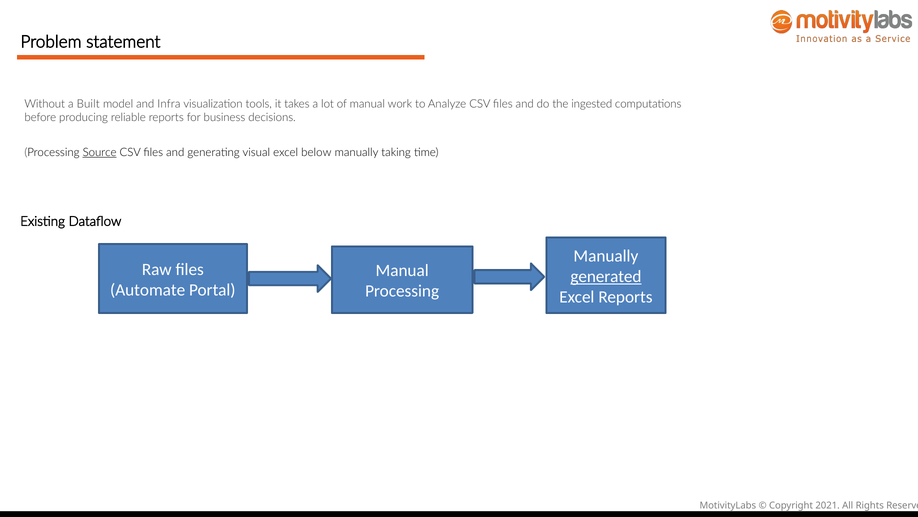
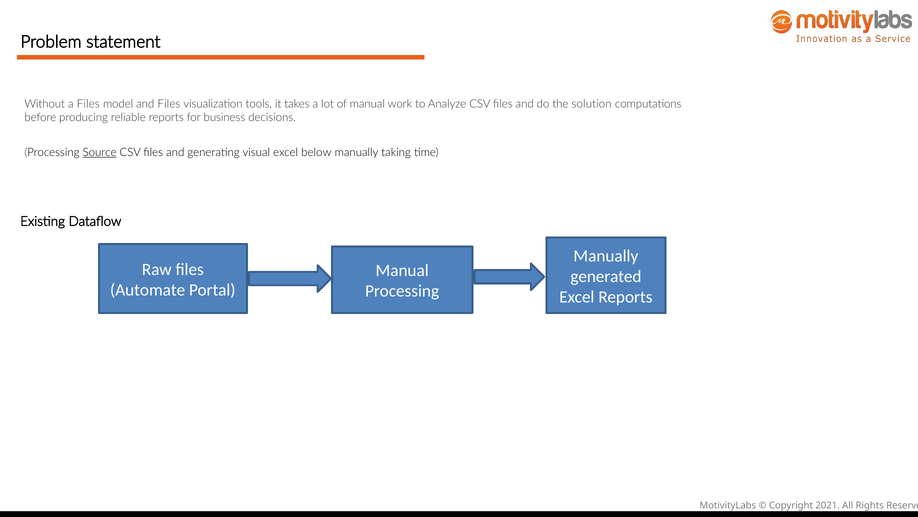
a Built: Built -> Files (88, 104)
and Infra: Infra -> Files (169, 104)
ingested: ingested -> solution (592, 104)
generated underline: present -> none (606, 276)
